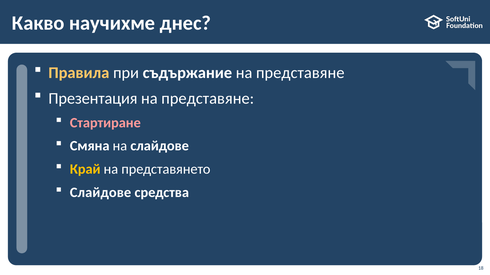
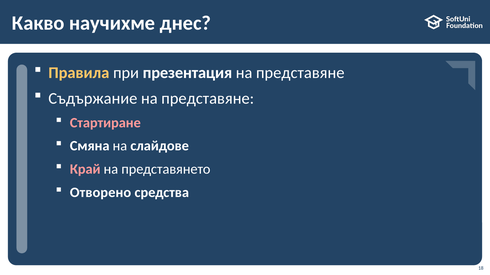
съдържание: съдържание -> презентация (187, 73)
Презентация: Презентация -> Съдържание (93, 99)
Край colour: yellow -> pink (85, 170)
Слайдове: Слайдове -> Отворено (101, 193)
